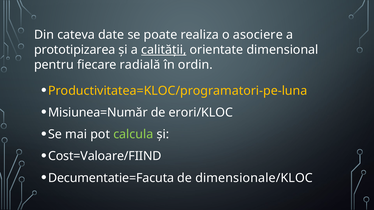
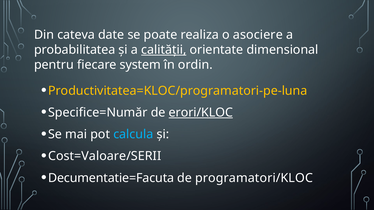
prototipizarea: prototipizarea -> probabilitatea (75, 50)
radială: radială -> system (140, 65)
Misiunea=Număr: Misiunea=Număr -> Specifice=Număr (98, 113)
erori/KLOC underline: none -> present (201, 113)
calcula colour: light green -> light blue (133, 135)
Cost=Valoare/FIIND: Cost=Valoare/FIIND -> Cost=Valoare/SERII (105, 156)
dimensionale/KLOC: dimensionale/KLOC -> programatori/KLOC (254, 178)
